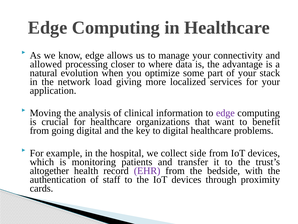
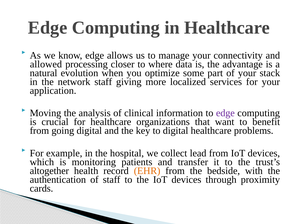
network load: load -> staff (103, 82)
side: side -> lead (198, 153)
EHR colour: purple -> orange (147, 170)
